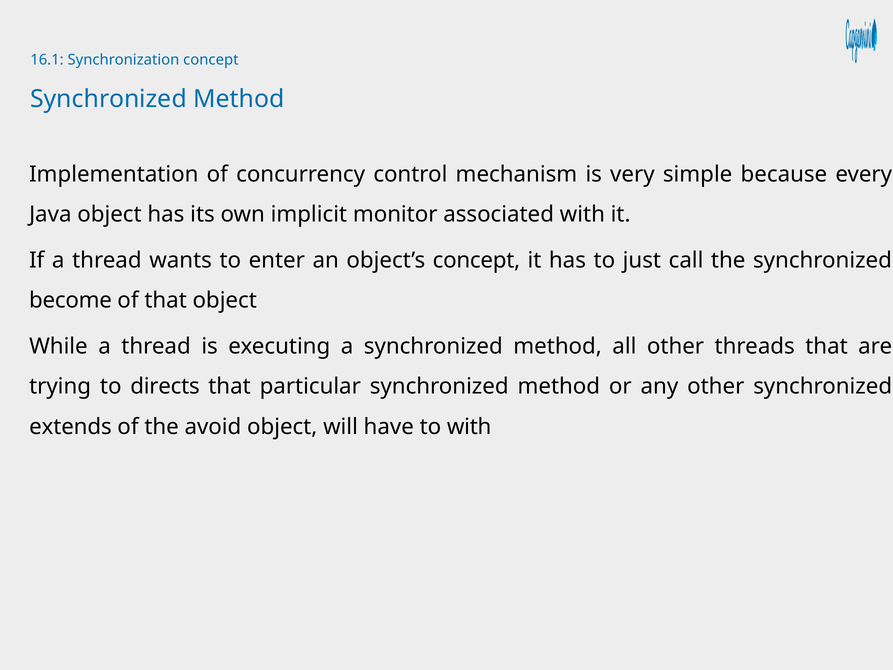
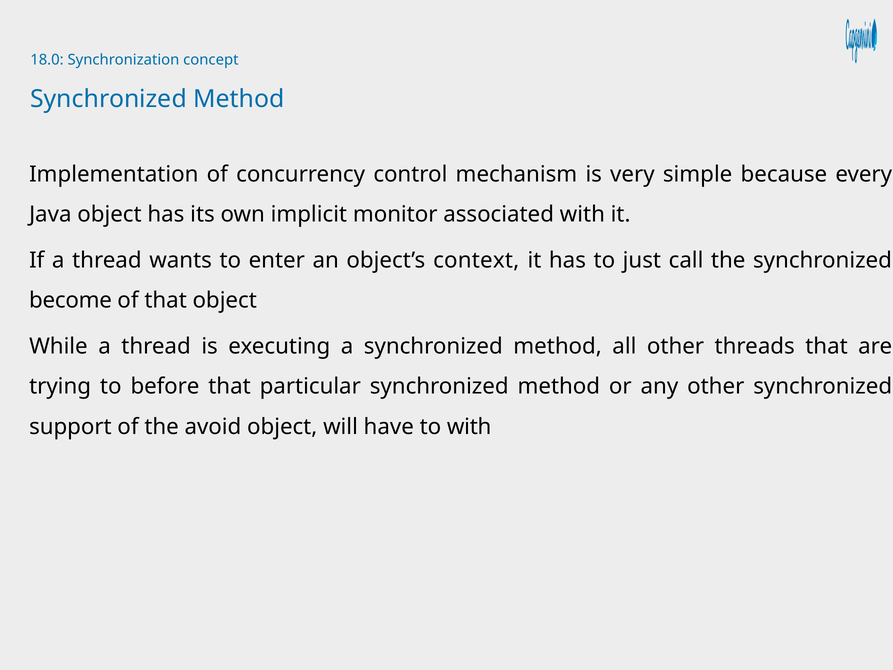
16.1: 16.1 -> 18.0 (47, 60)
object’s concept: concept -> context (476, 260)
directs: directs -> before (165, 386)
extends: extends -> support (70, 427)
